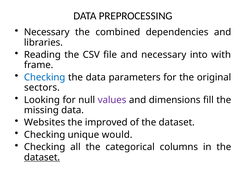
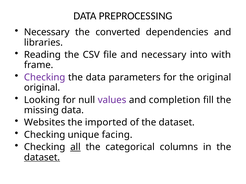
combined: combined -> converted (118, 32)
Checking colour: blue -> purple (45, 78)
sectors: sectors -> original (42, 88)
dimensions: dimensions -> completion (175, 100)
improved: improved -> imported (106, 123)
would: would -> facing (117, 135)
all underline: none -> present (75, 147)
